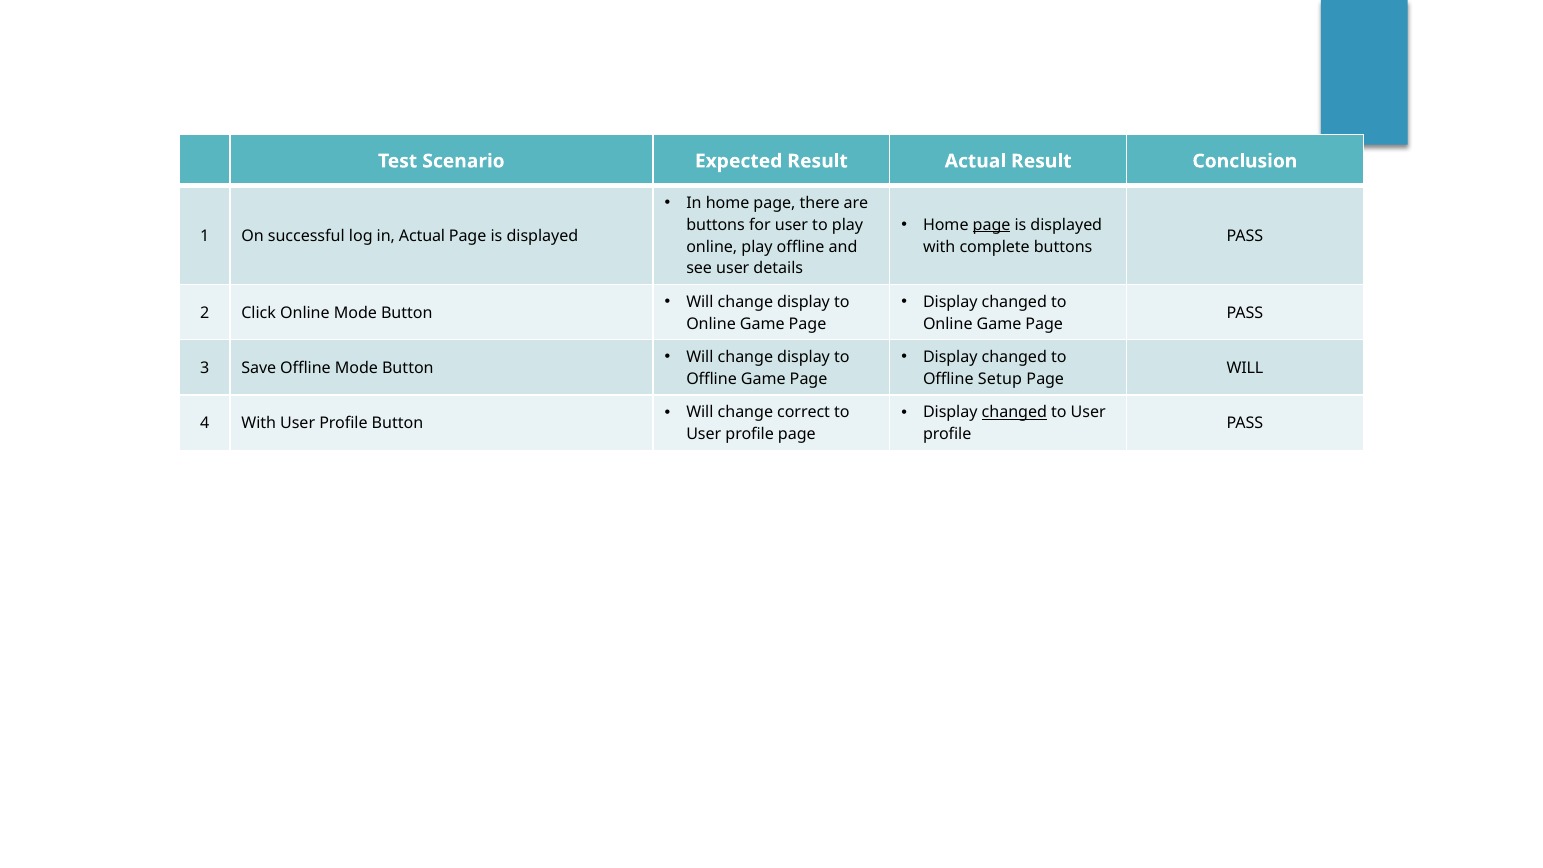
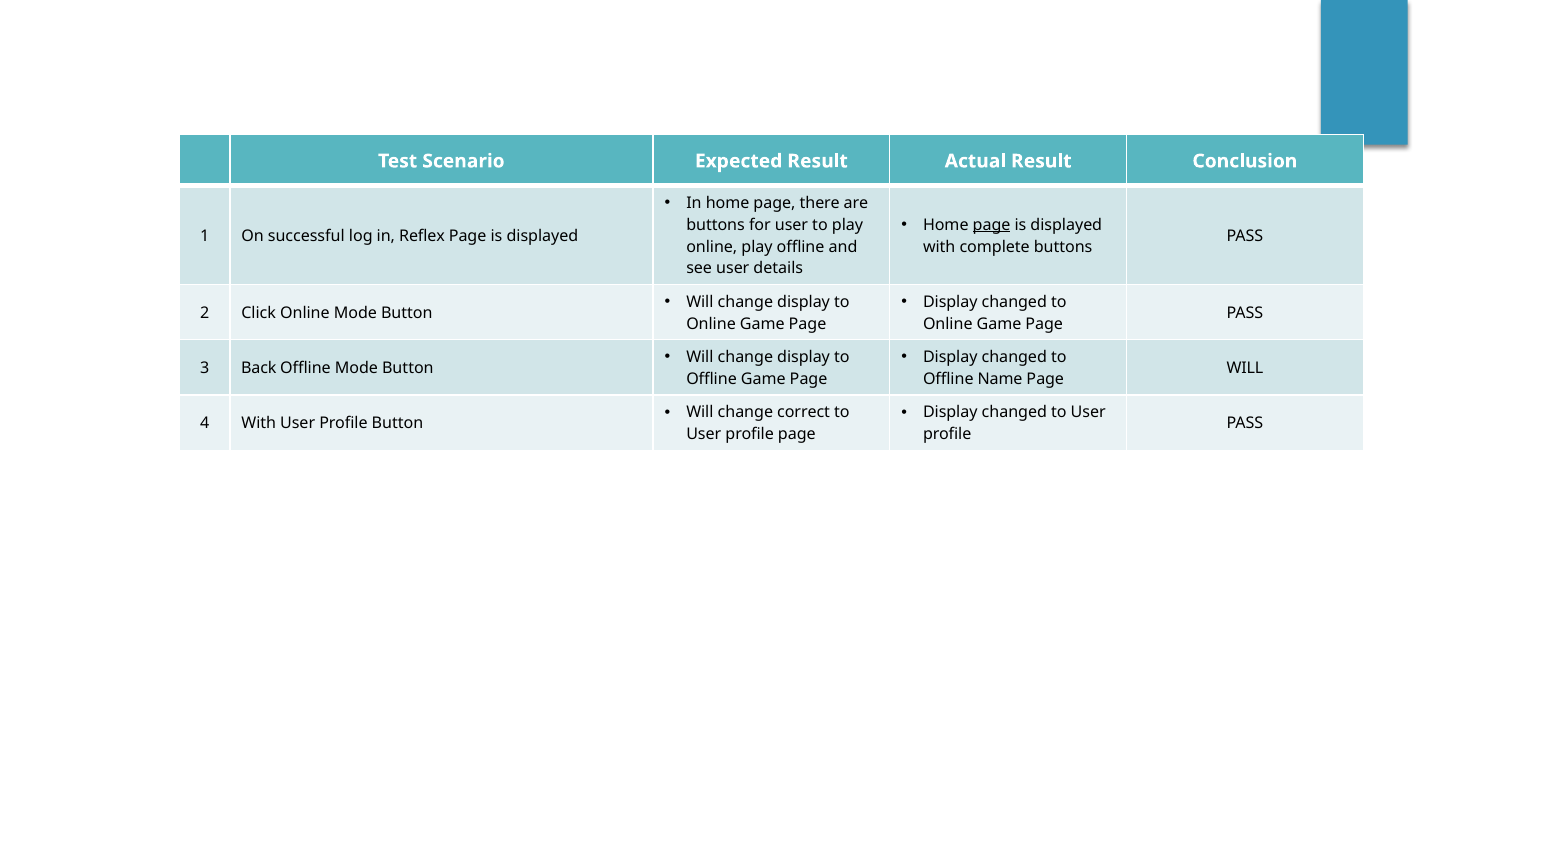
in Actual: Actual -> Reflex (422, 236)
Save: Save -> Back (259, 368)
Setup: Setup -> Name (1000, 379)
changed underline: present -> none (1014, 413)
